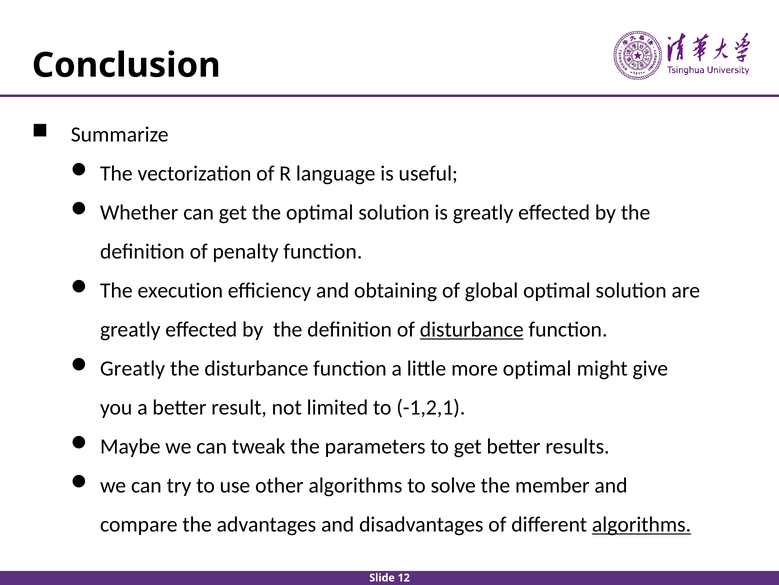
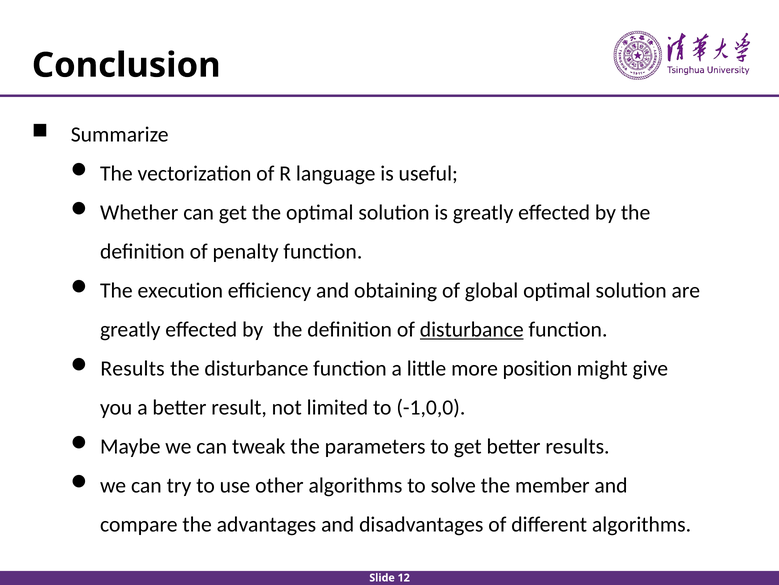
Greatly: Greatly -> Results (133, 368)
more optimal: optimal -> position (537, 368)
-1,2,1: -1,2,1 -> -1,0,0 (431, 407)
algorithms underline: present -> none (642, 524)
